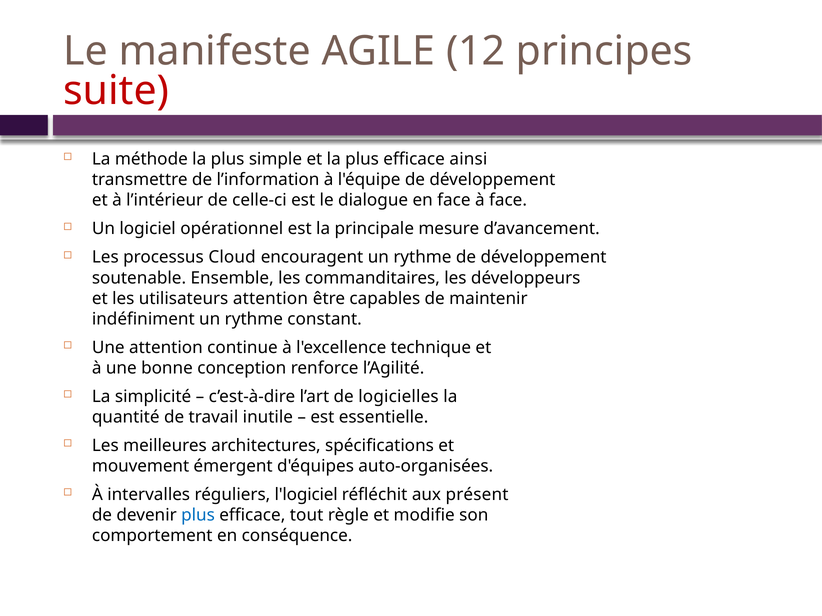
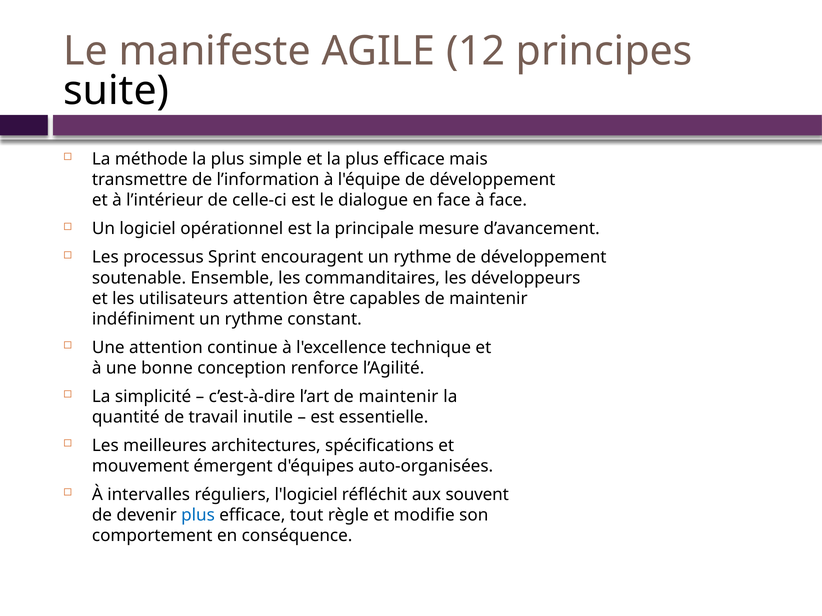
suite colour: red -> black (116, 91)
ainsi: ainsi -> mais (468, 159)
Cloud: Cloud -> Sprint (232, 258)
l’art de logicielles: logicielles -> maintenir (398, 397)
présent: présent -> souvent (477, 495)
